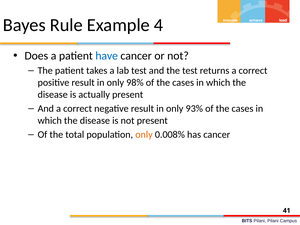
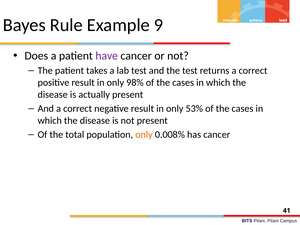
4: 4 -> 9 (159, 25)
have colour: blue -> purple (107, 56)
93%: 93% -> 53% (194, 109)
